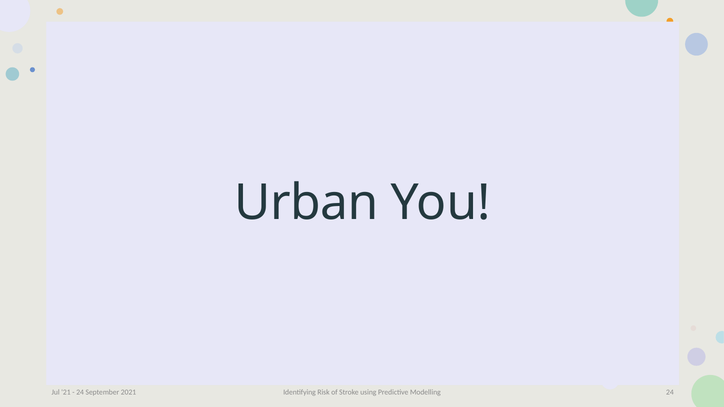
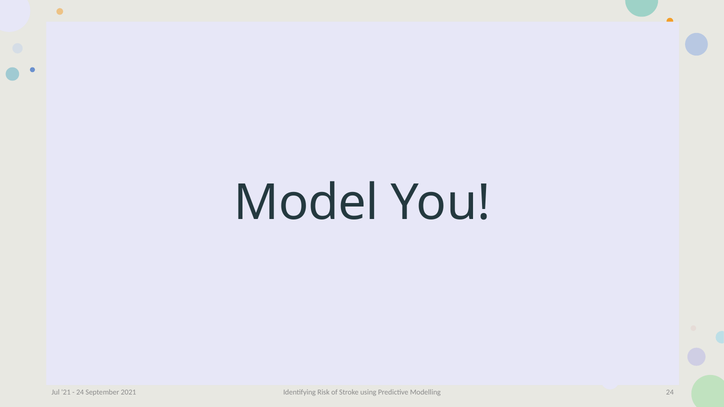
Urban: Urban -> Model (306, 203)
